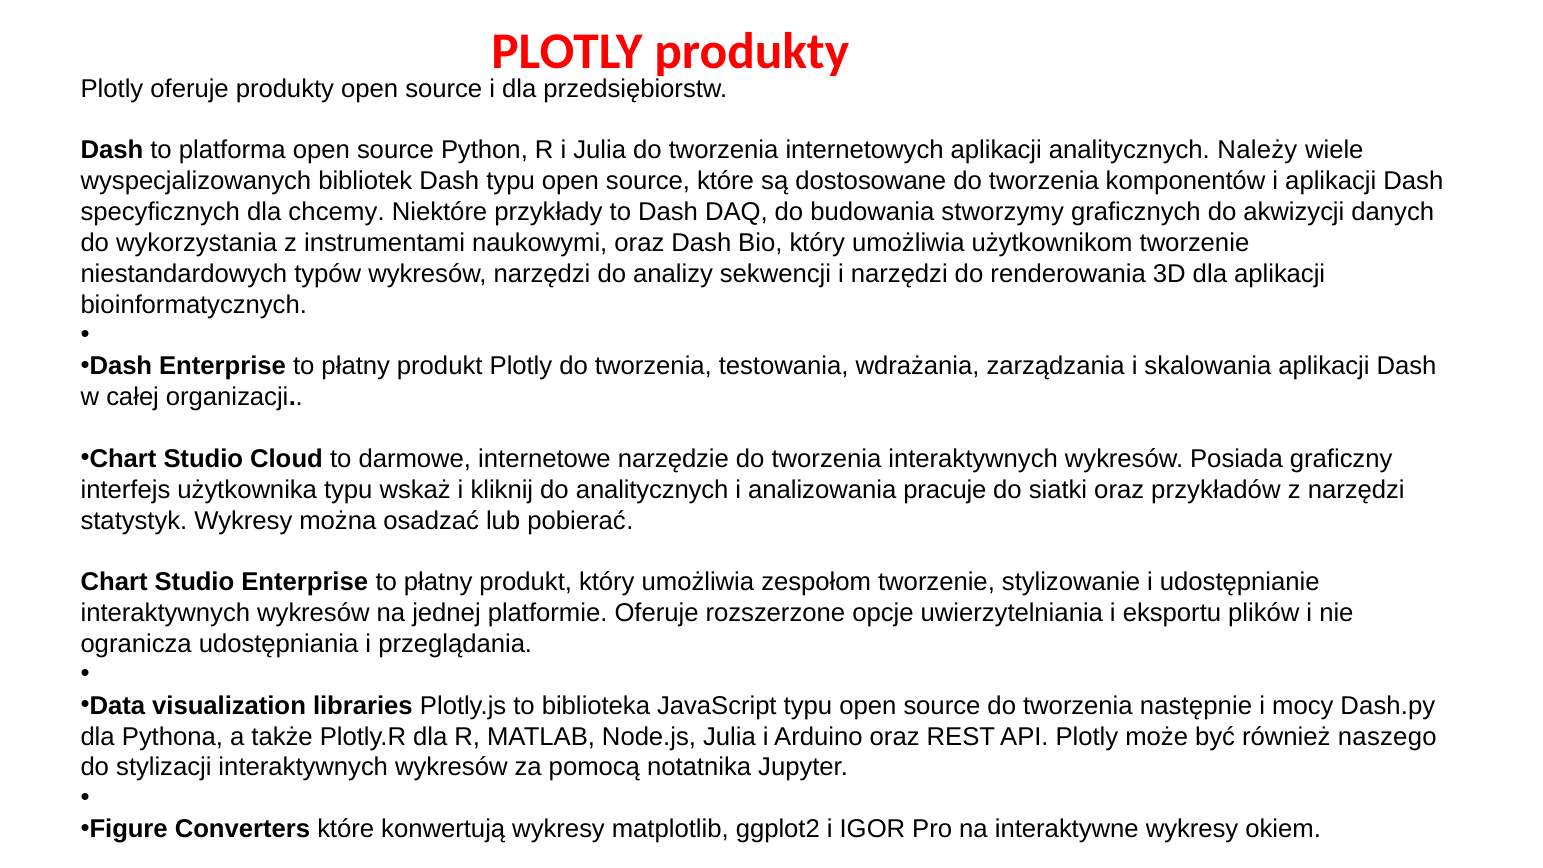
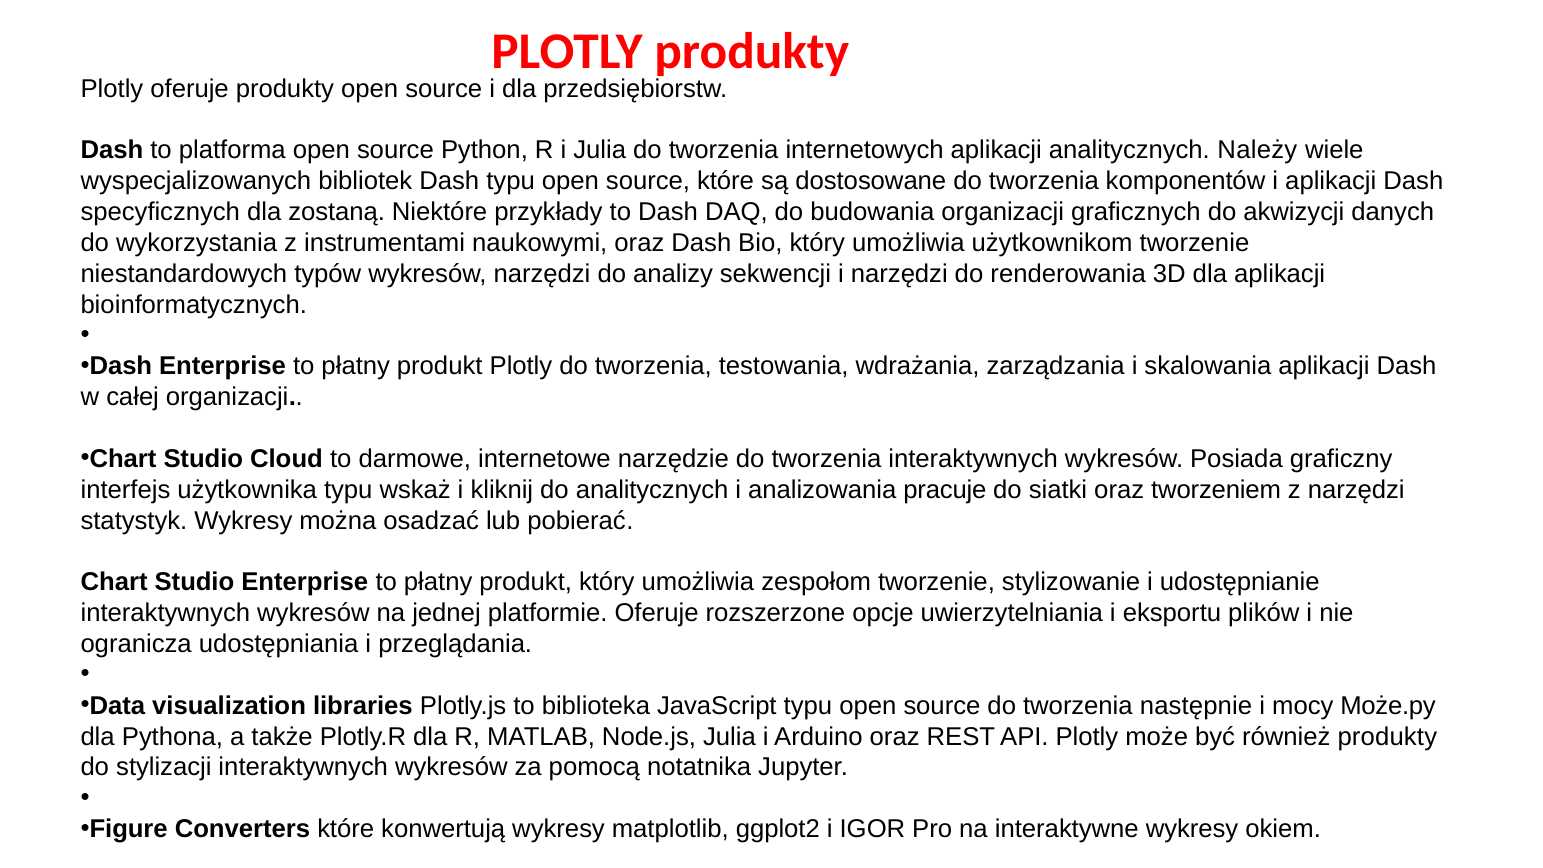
chcemy: chcemy -> zostaną (337, 212)
budowania stworzymy: stworzymy -> organizacji (1003, 212)
przykładów: przykładów -> tworzeniem (1216, 490)
Dash.py: Dash.py -> Może.py (1388, 706)
również naszego: naszego -> produkty (1387, 737)
